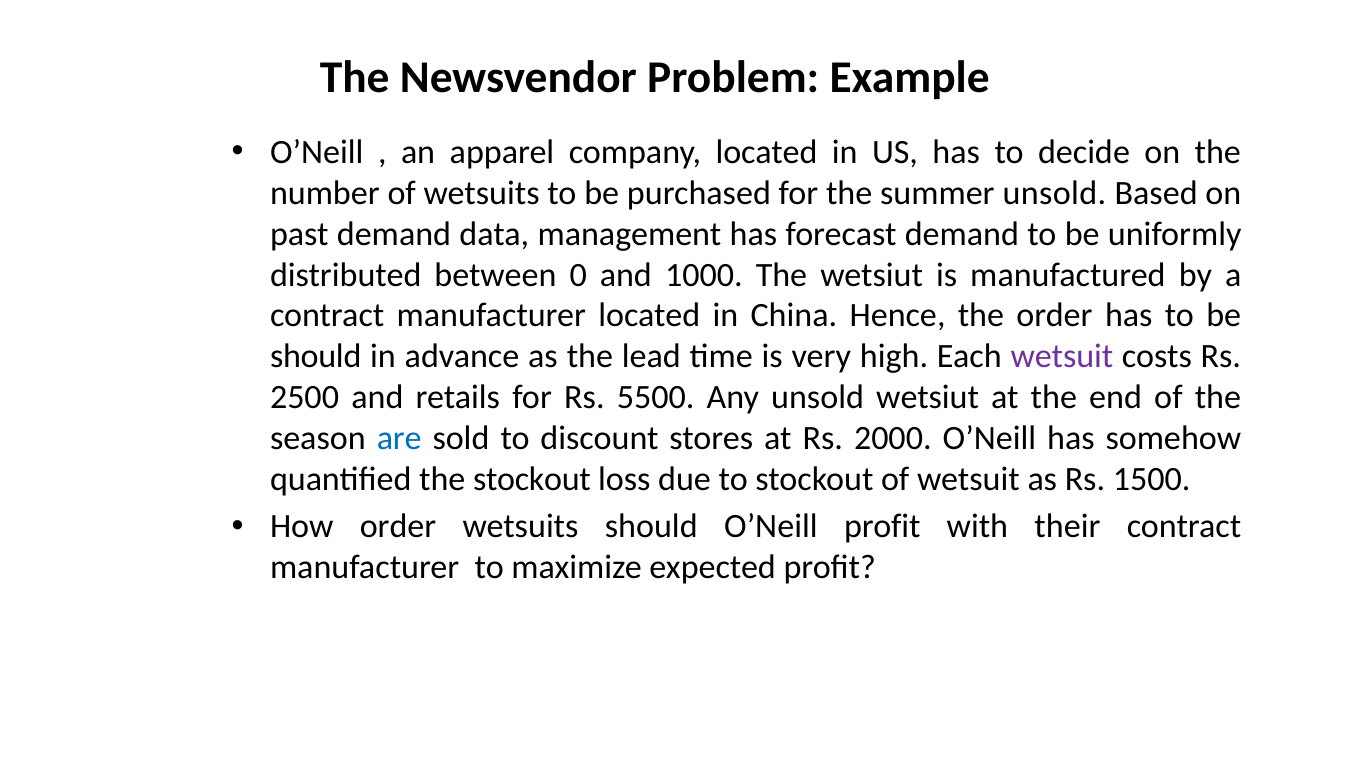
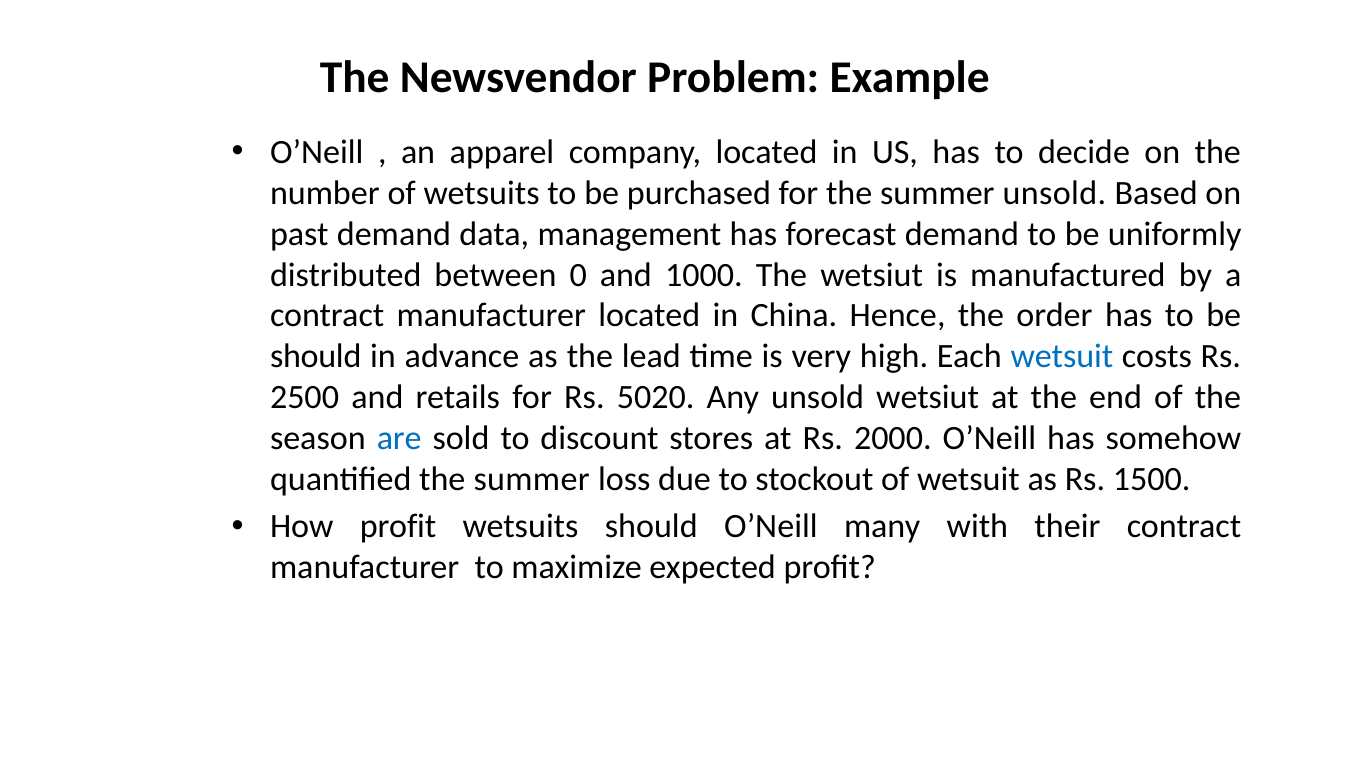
wetsuit colour: purple -> blue (1062, 357)
5500: 5500 -> 5020 (656, 398)
quantified the stockout: stockout -> summer (532, 479)
How order: order -> profit (398, 527)
O’Neill profit: profit -> many (882, 527)
